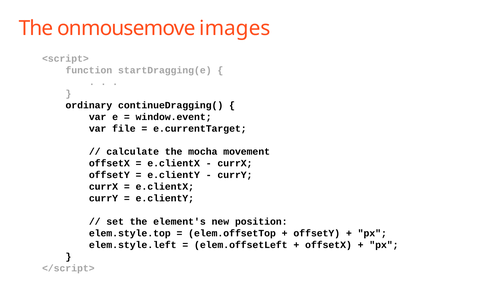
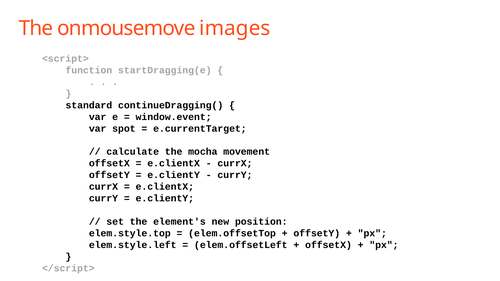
ordinary: ordinary -> standard (89, 105)
file: file -> spot (124, 129)
